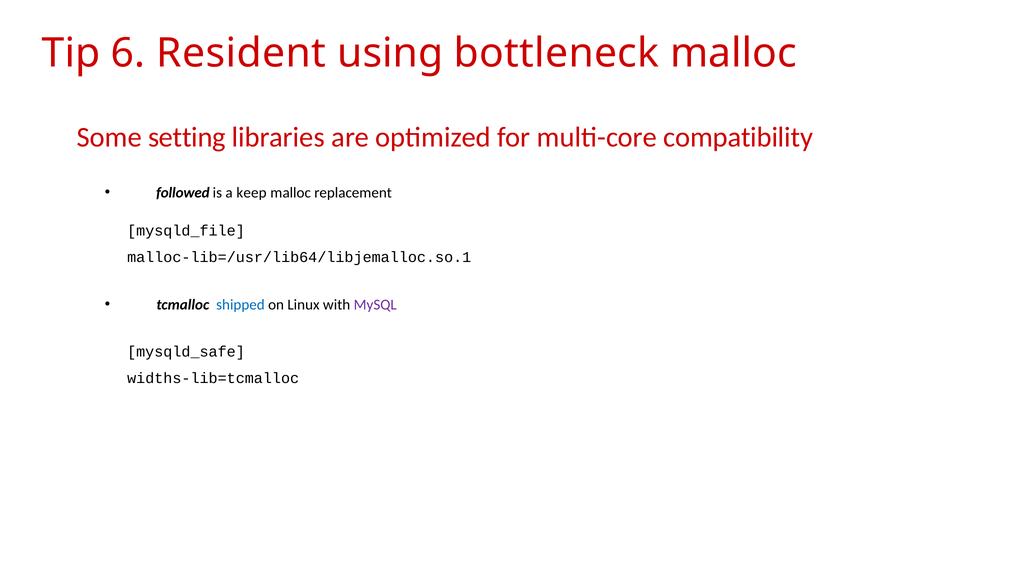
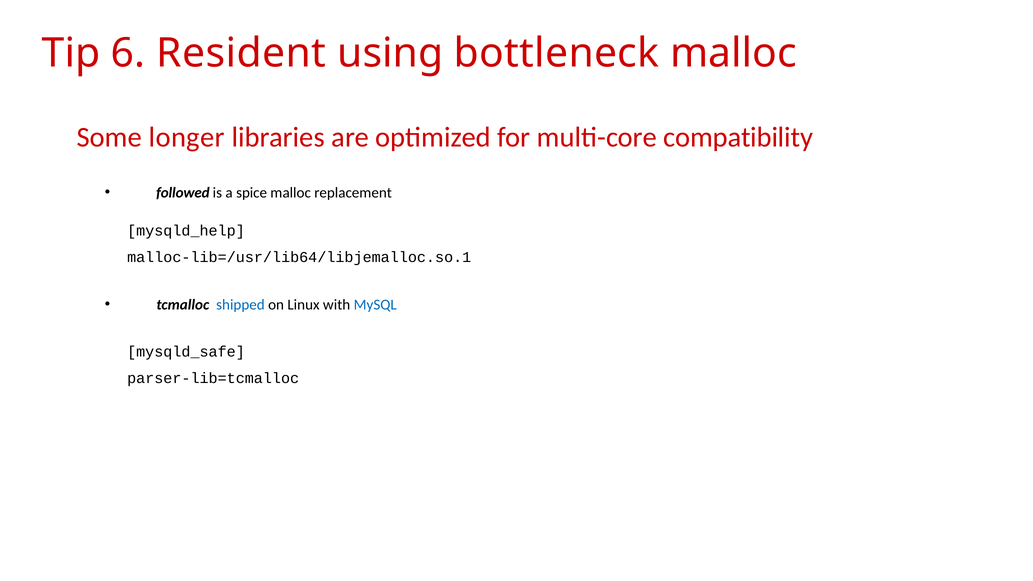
setting: setting -> longer (187, 137)
keep: keep -> spice (252, 193)
mysqld_file: mysqld_file -> mysqld_help (186, 231)
MySQL colour: purple -> blue (375, 305)
widths-lib=tcmalloc: widths-lib=tcmalloc -> parser-lib=tcmalloc (213, 378)
